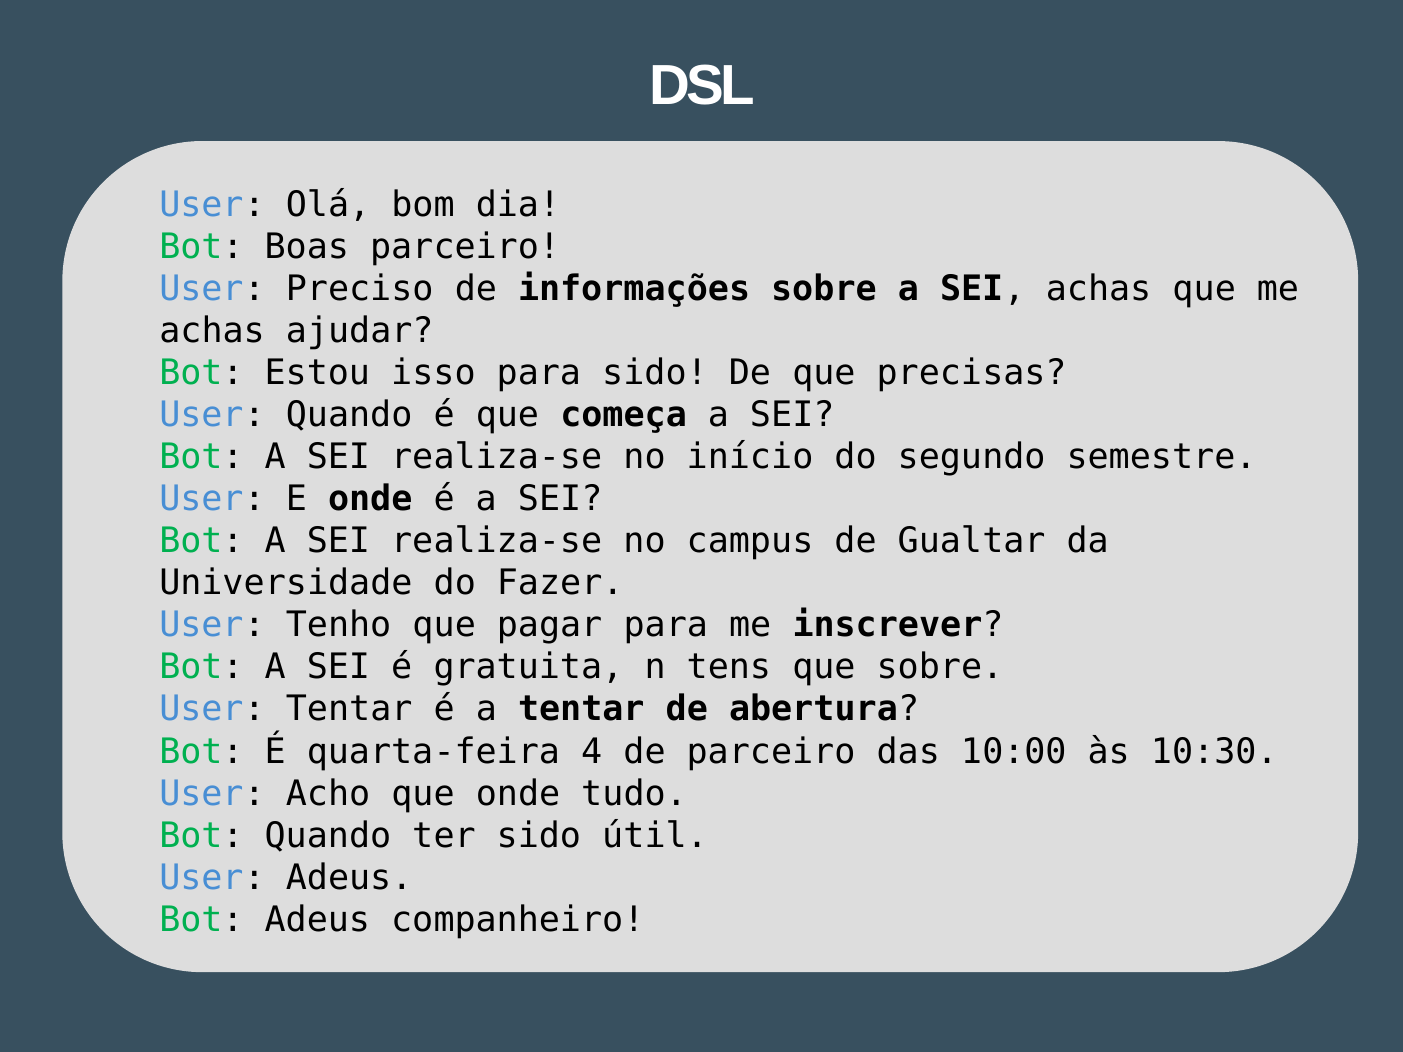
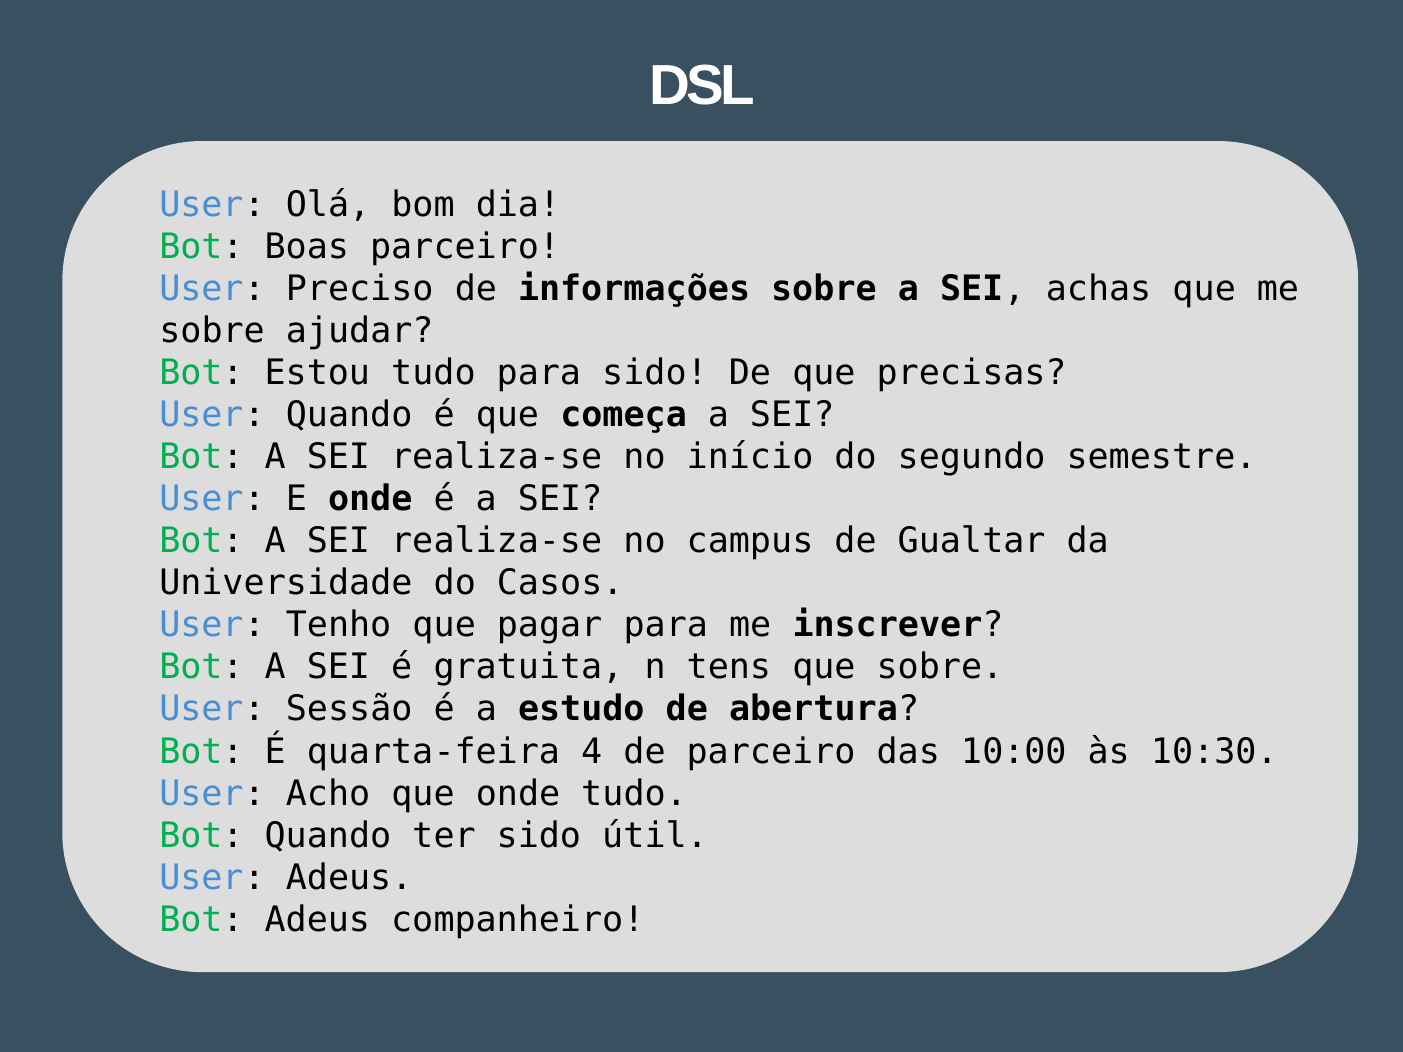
achas: achas -> sobre (212, 331)
Estou isso: isso -> tudo (433, 373)
Fazer: Fazer -> Casos (560, 583)
User Tentar: Tentar -> Sessão (349, 710)
a tentar: tentar -> estudo (581, 710)
